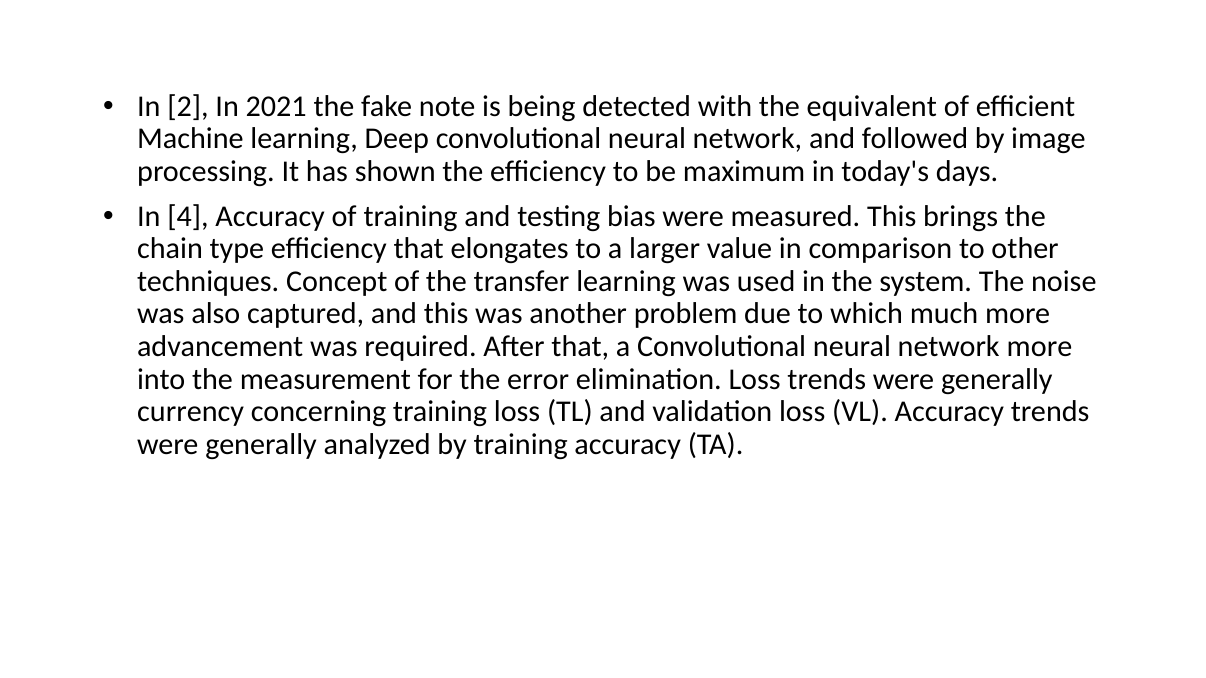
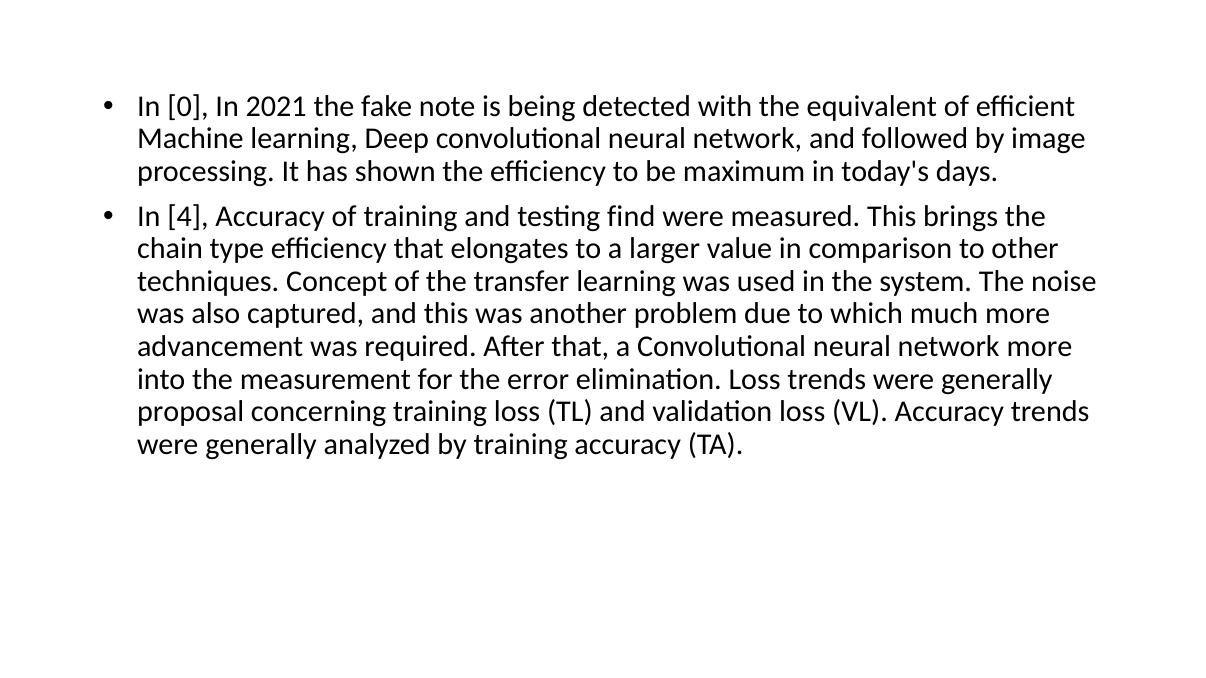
2: 2 -> 0 (188, 106)
bias: bias -> find (631, 217)
currency: currency -> proposal (191, 412)
